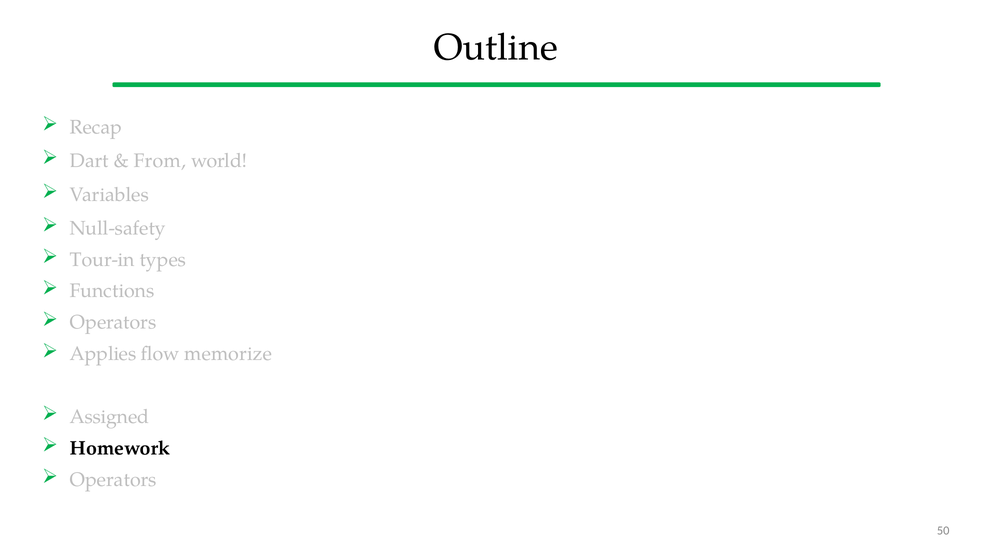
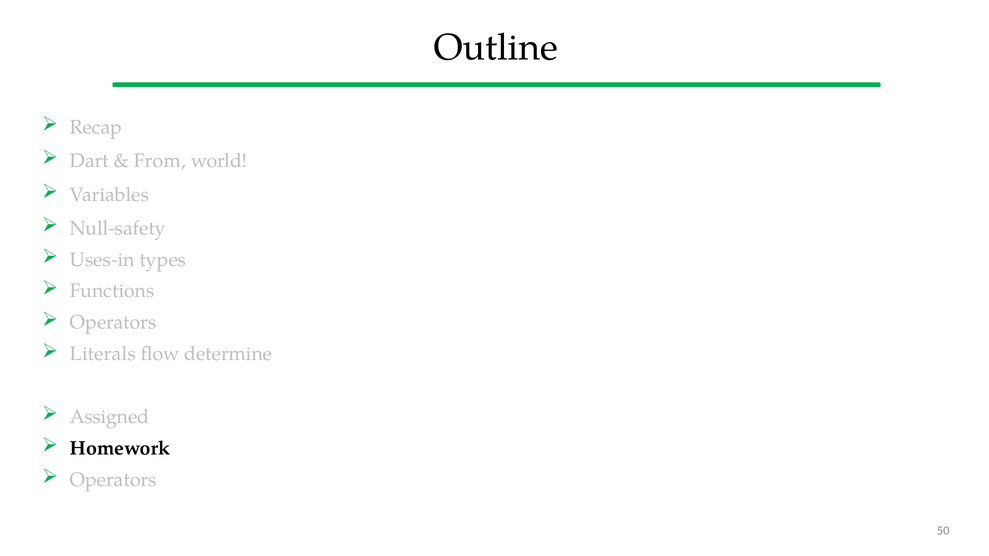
Tour-in: Tour-in -> Uses-in (102, 260)
Applies: Applies -> Literals (103, 354)
memorize: memorize -> determine (228, 354)
